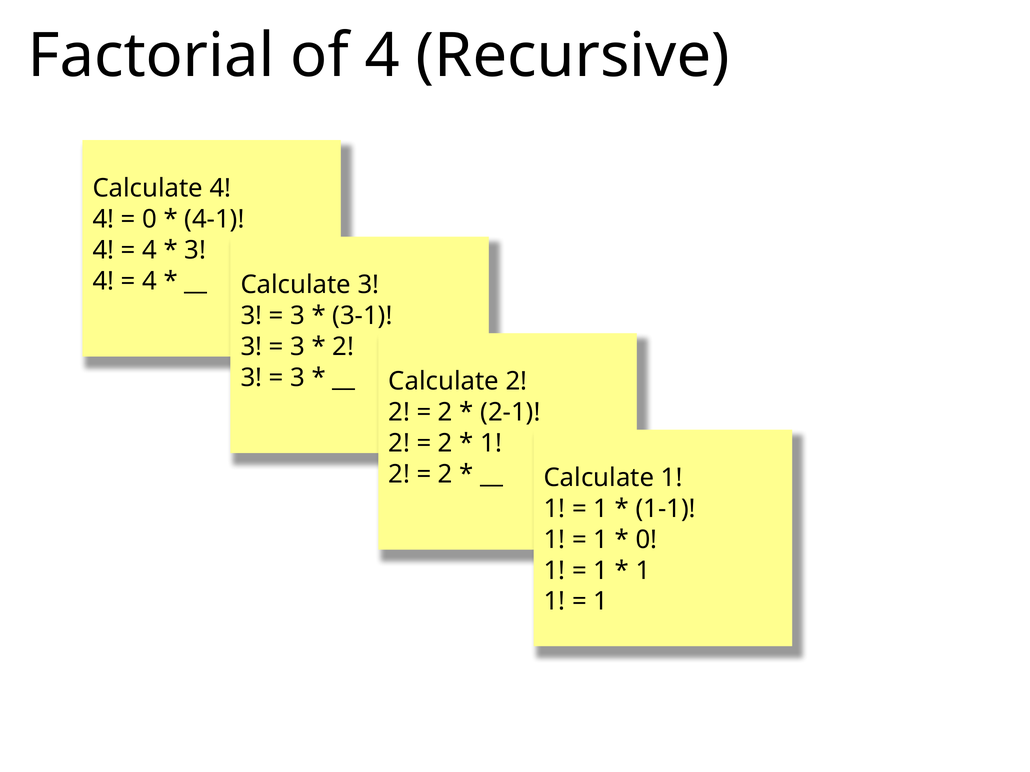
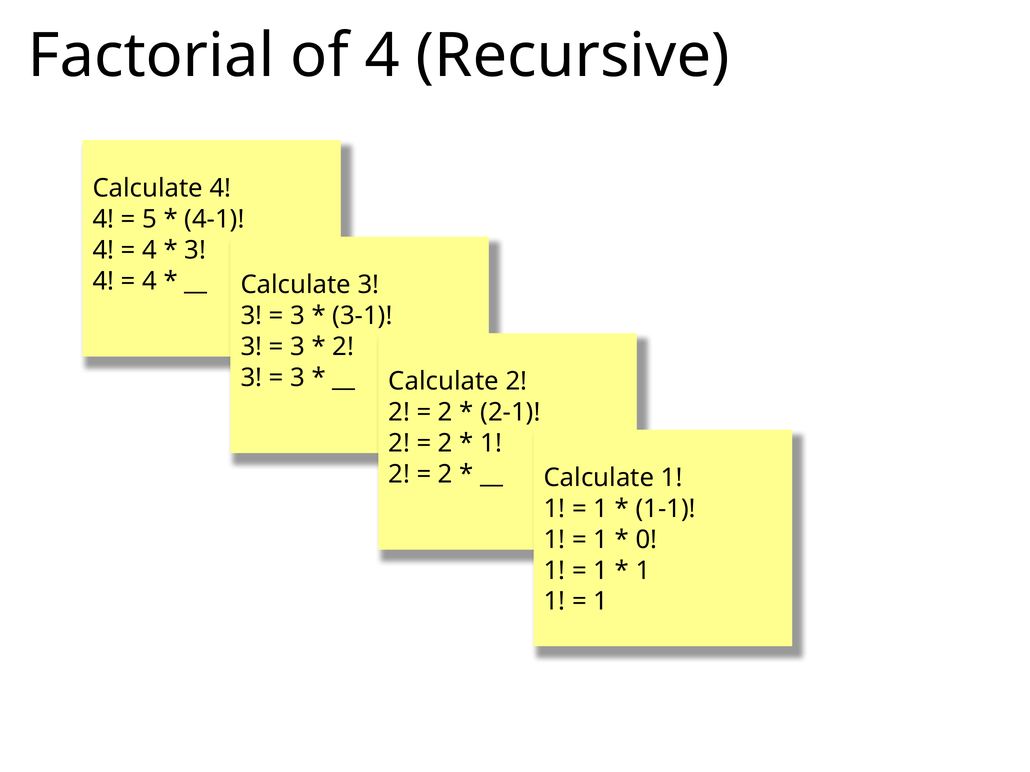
0: 0 -> 5 (149, 219)
